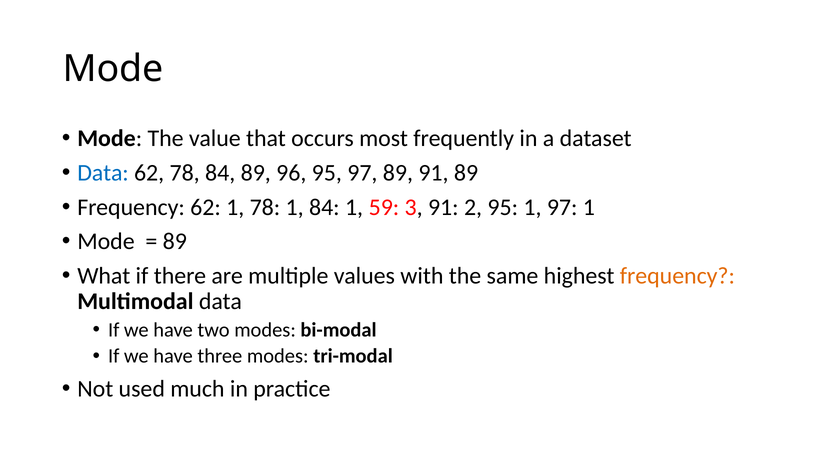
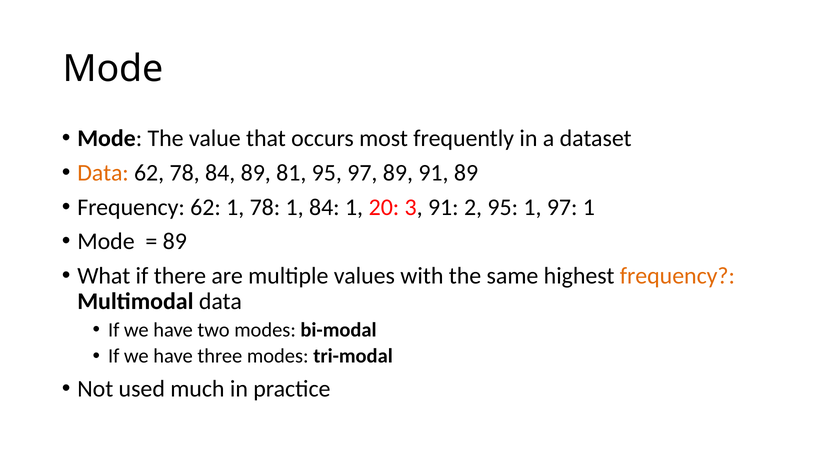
Data colour: blue -> orange (103, 173)
96: 96 -> 81 (291, 173)
59: 59 -> 20 (384, 207)
